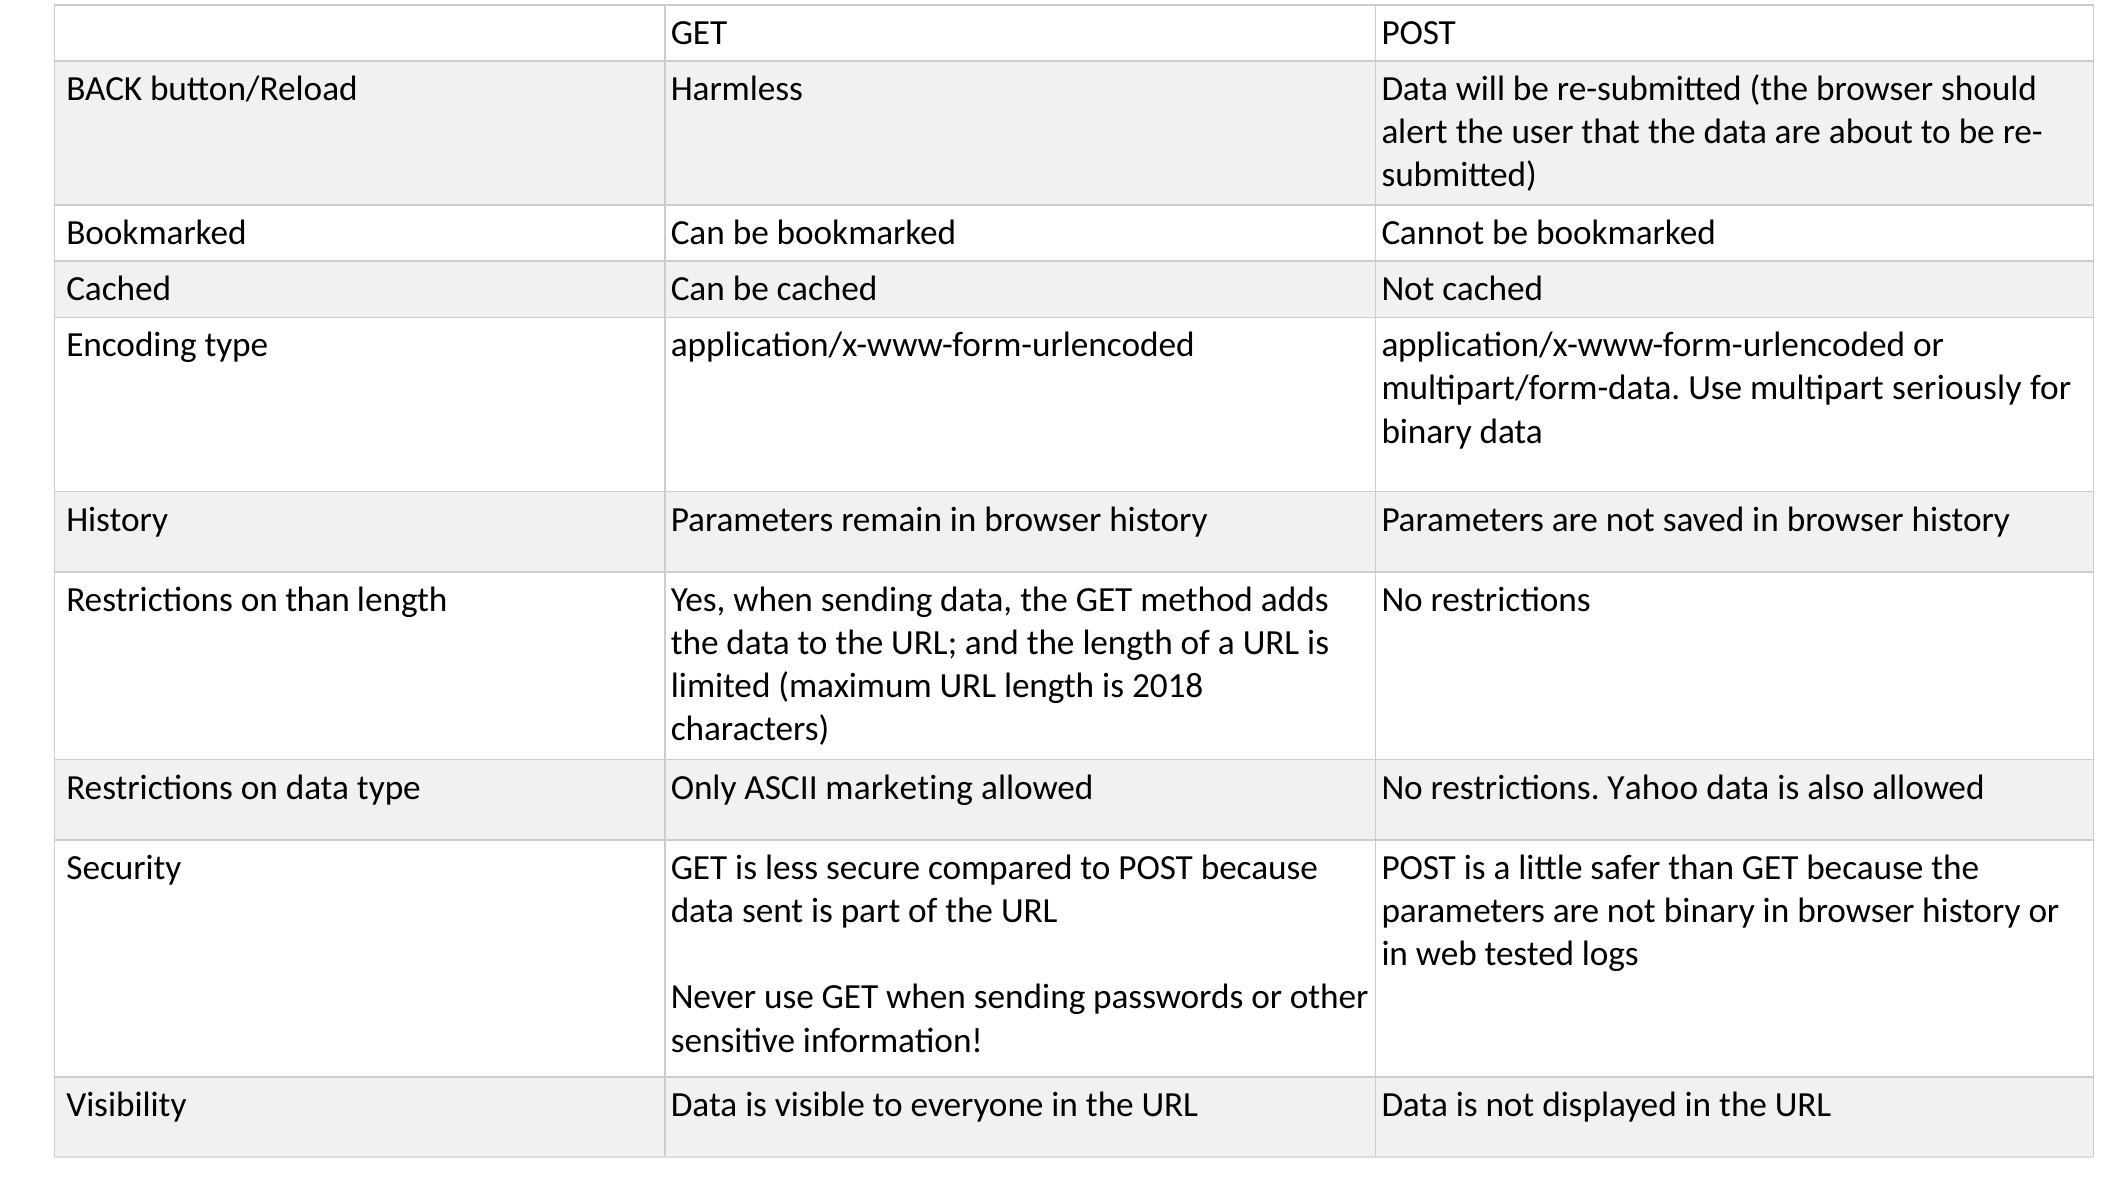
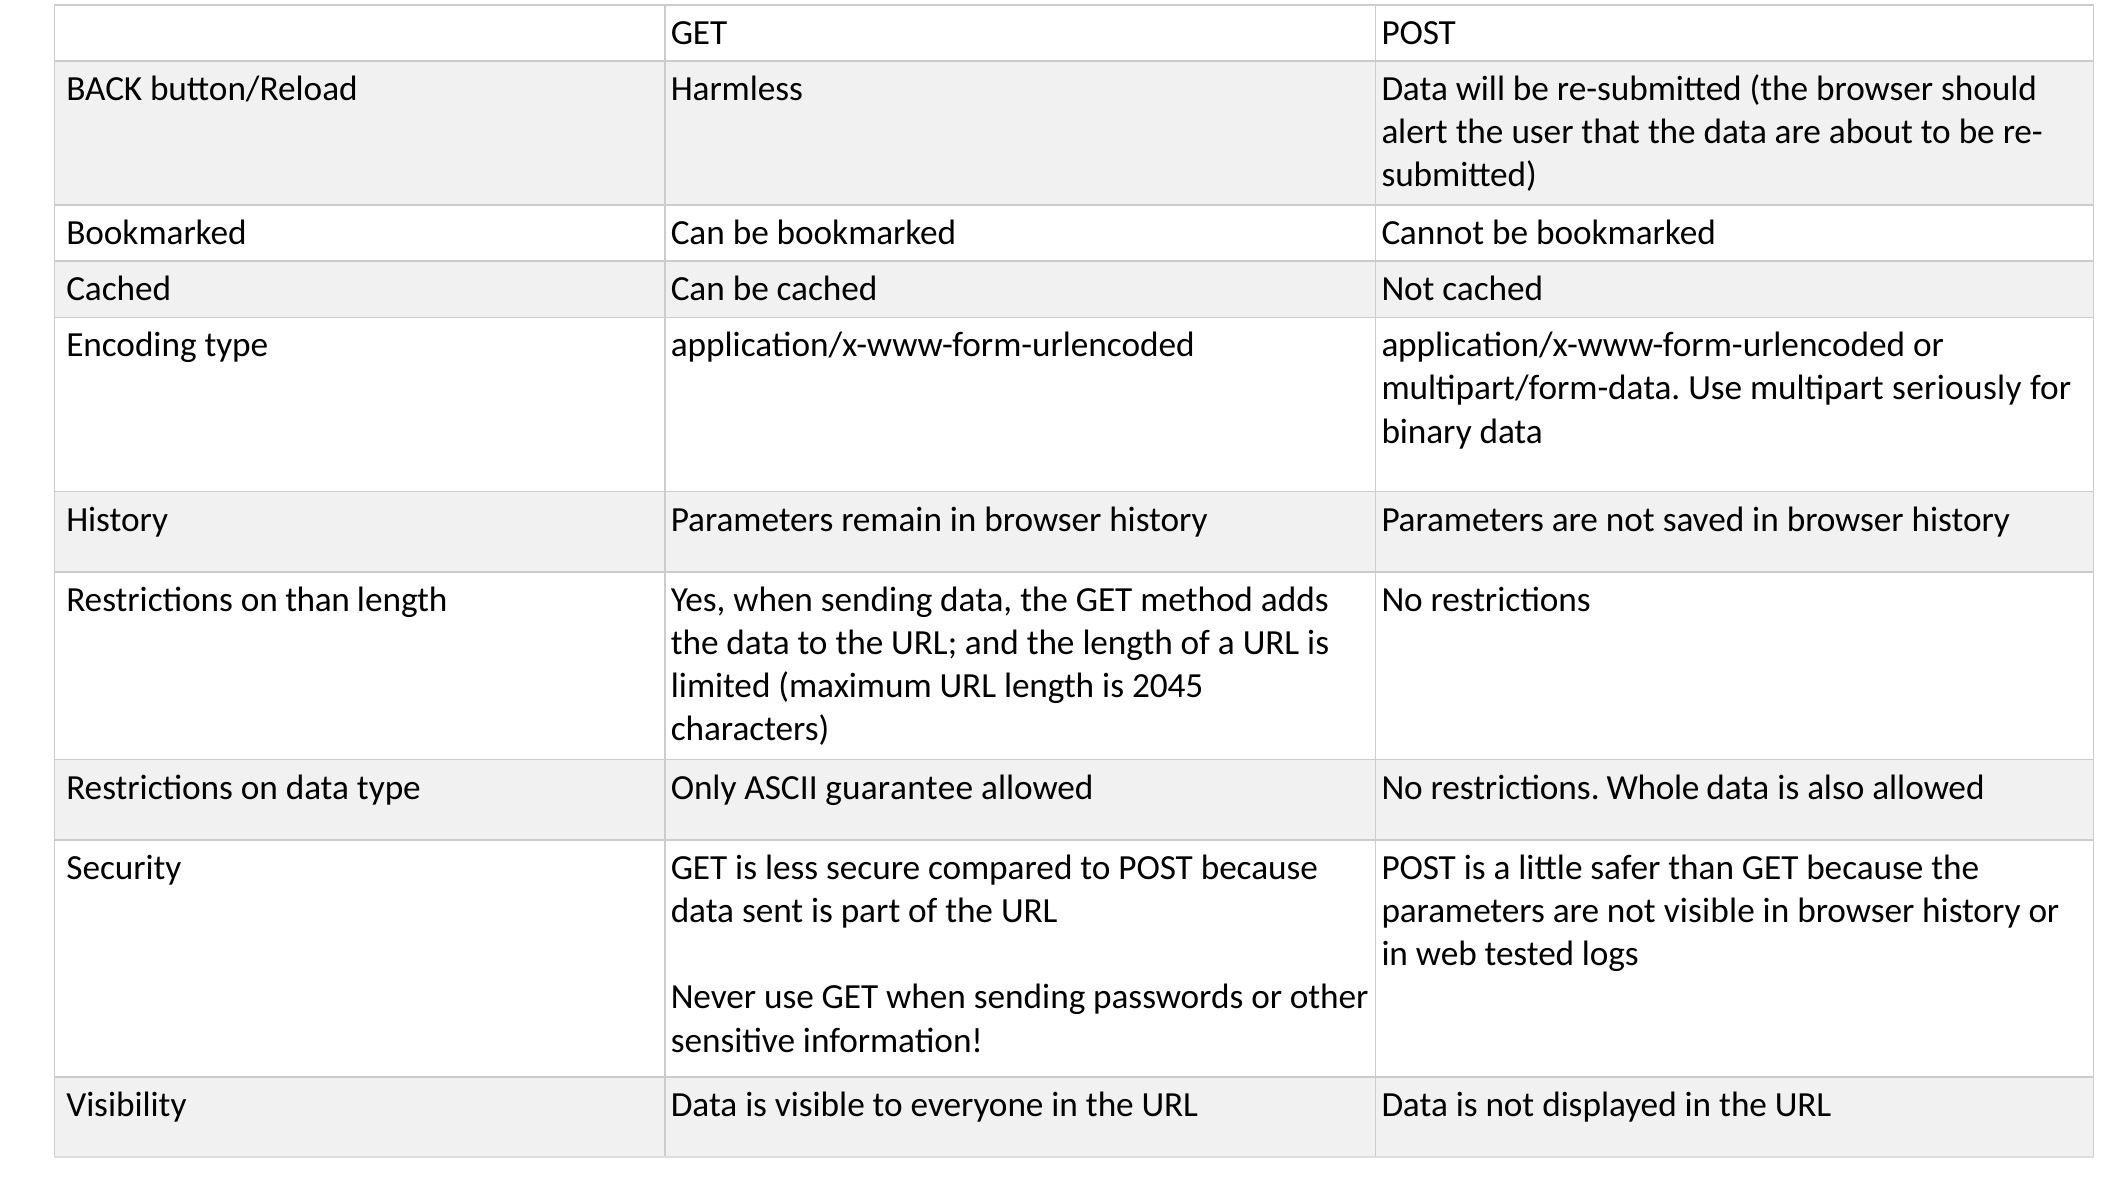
2018: 2018 -> 2045 (1168, 686)
marketing: marketing -> guarantee (899, 787)
Yahoo: Yahoo -> Whole (1653, 787)
not binary: binary -> visible (1709, 911)
